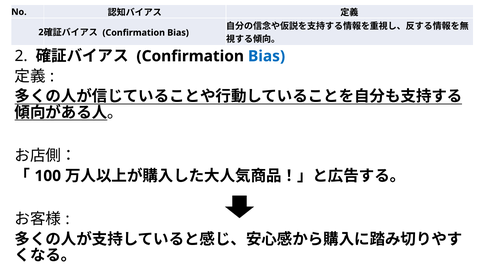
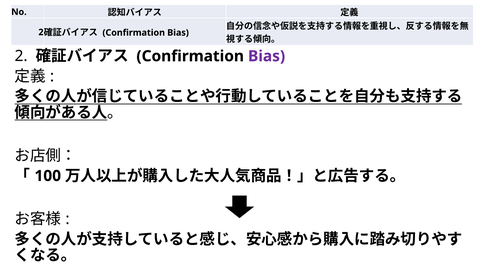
Bias colour: blue -> purple (267, 56)
